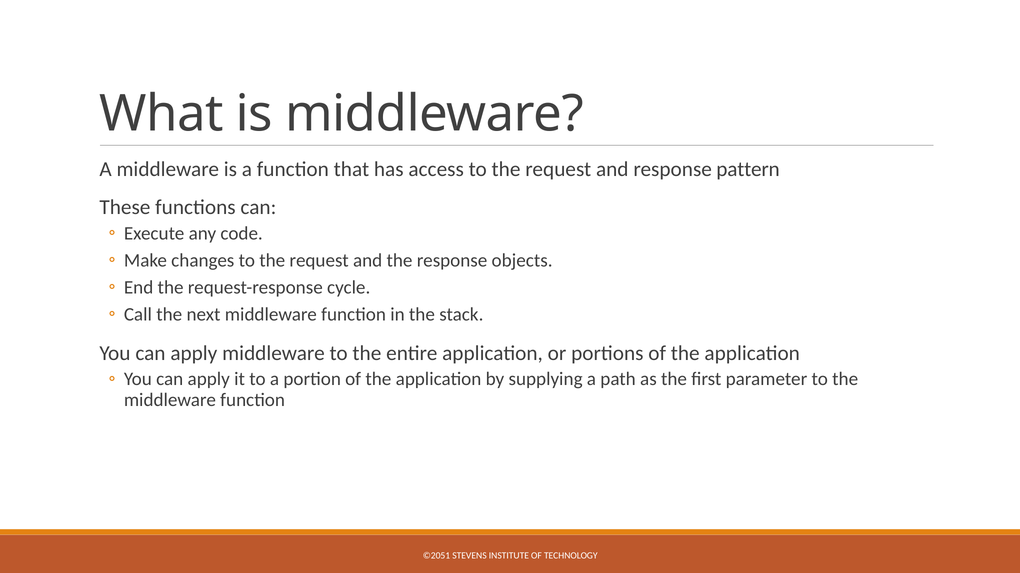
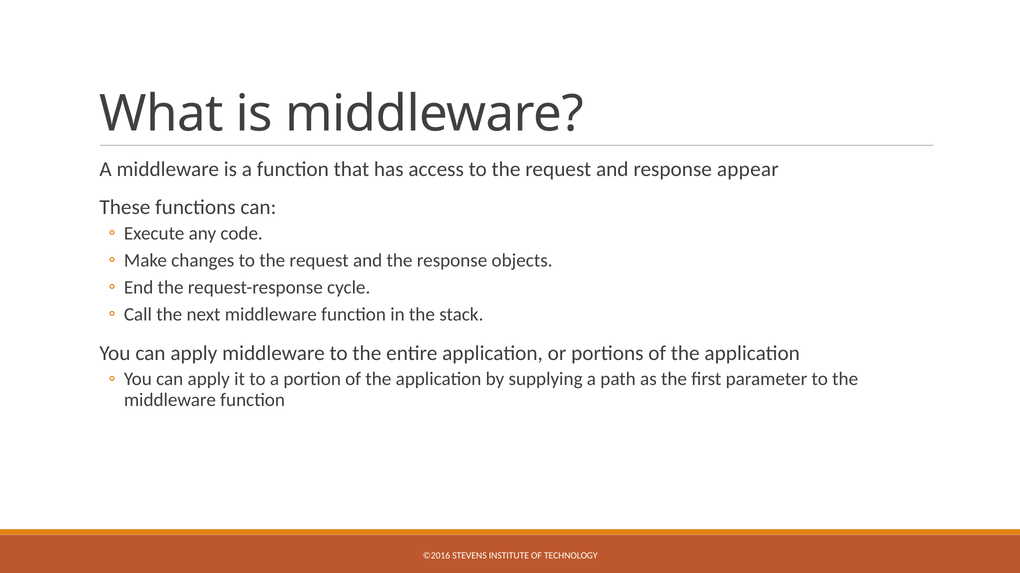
pattern: pattern -> appear (748, 170)
©2051: ©2051 -> ©2016 (437, 556)
